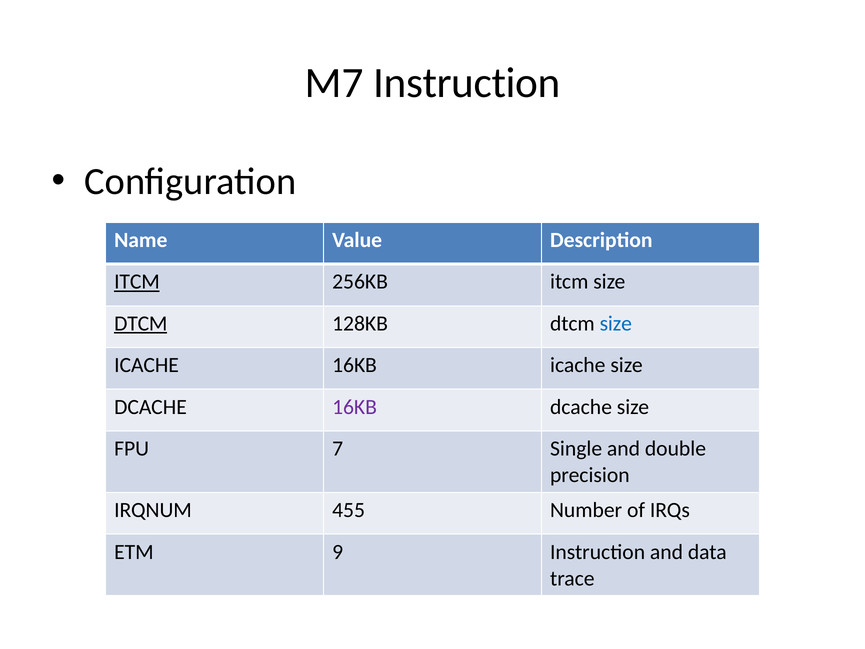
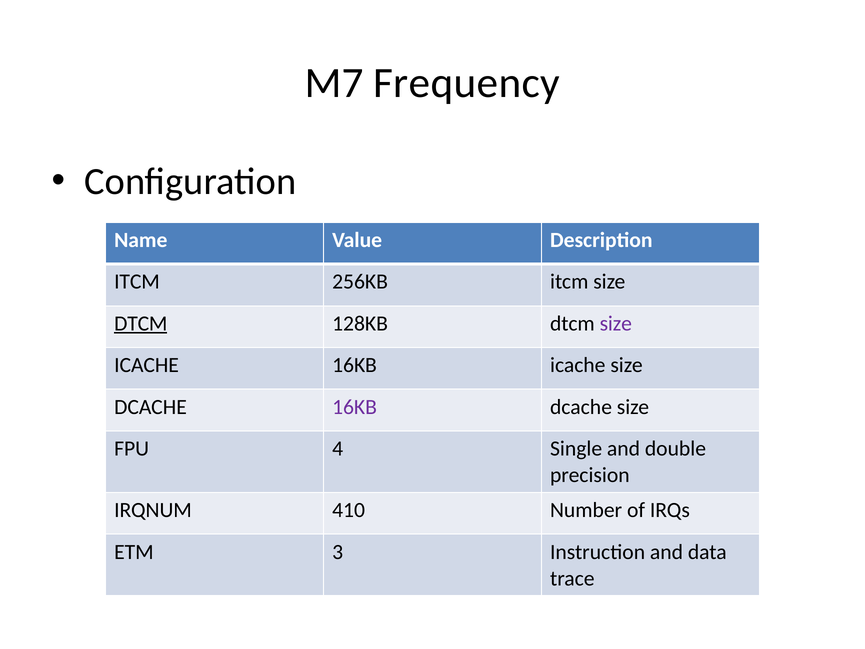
M7 Instruction: Instruction -> Frequency (467, 83)
ITCM underline: present -> none (137, 282)
size colour: blue -> purple (616, 323)
7: 7 -> 4 (338, 449)
455: 455 -> 410 (349, 510)
9: 9 -> 3 (338, 552)
